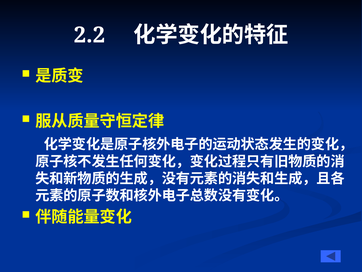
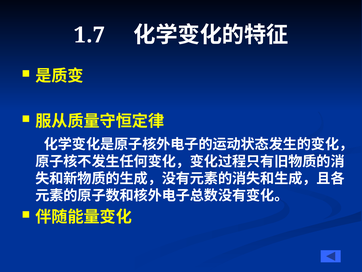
2.2: 2.2 -> 1.7 (89, 35)
